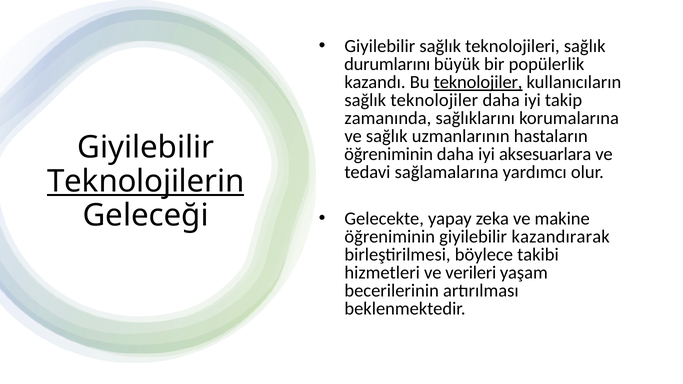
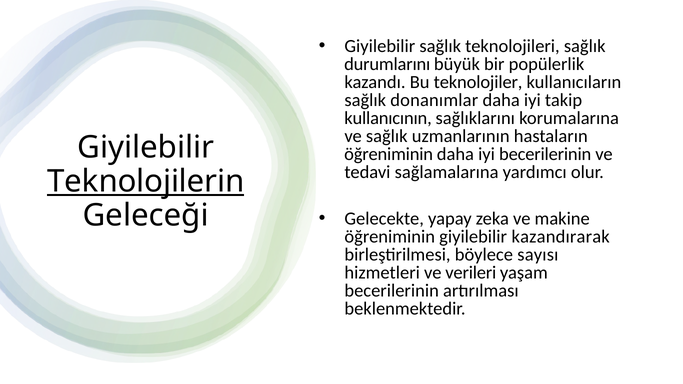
teknolojiler underline: present -> none (478, 82)
sağlık teknolojiler: teknolojiler -> donanımlar (434, 100)
zamanında: zamanında -> kullanıcının (388, 118)
iyi aksesuarlara: aksesuarlara -> becerilerinin (545, 154)
takibi: takibi -> sayısı (538, 255)
